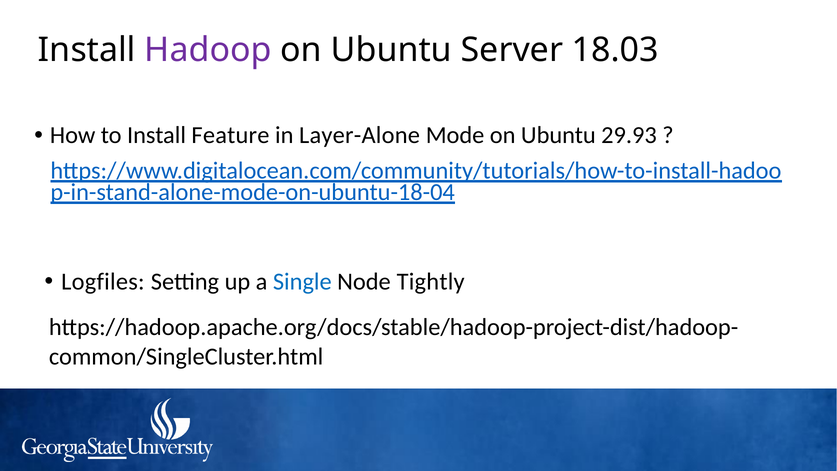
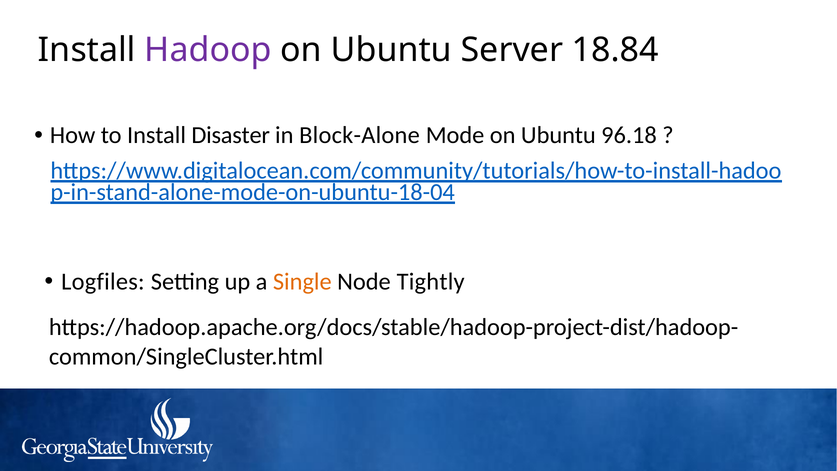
18.03: 18.03 -> 18.84 (615, 50)
Feature: Feature -> Disaster (231, 135)
Layer-Alone: Layer-Alone -> Block-Alone (360, 135)
29.93: 29.93 -> 96.18 (629, 135)
Single colour: blue -> orange (302, 282)
